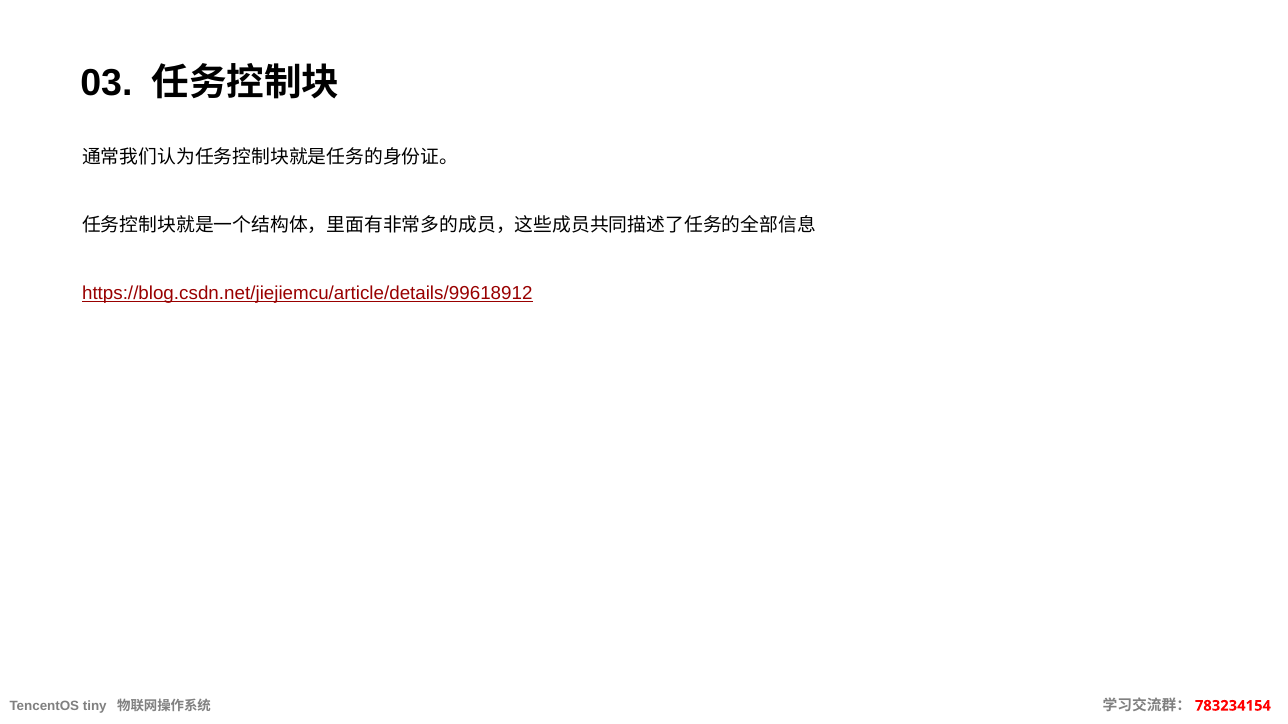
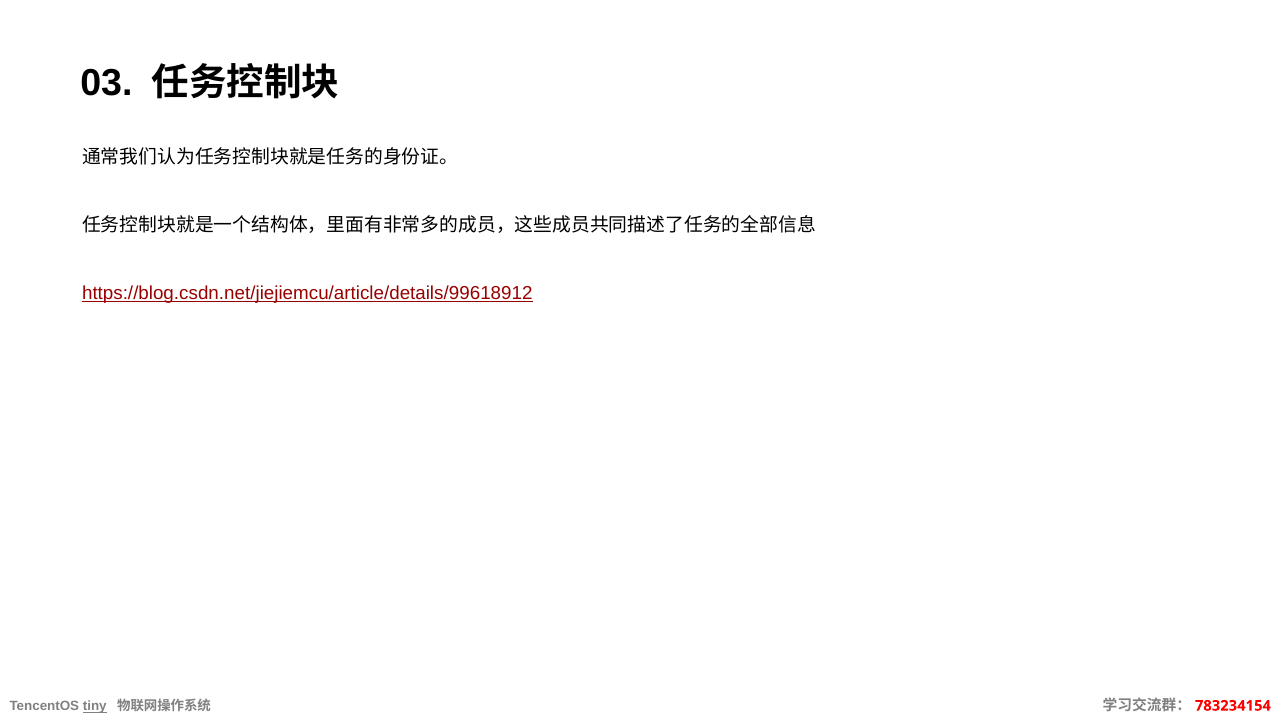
tiny underline: none -> present (95, 707)
